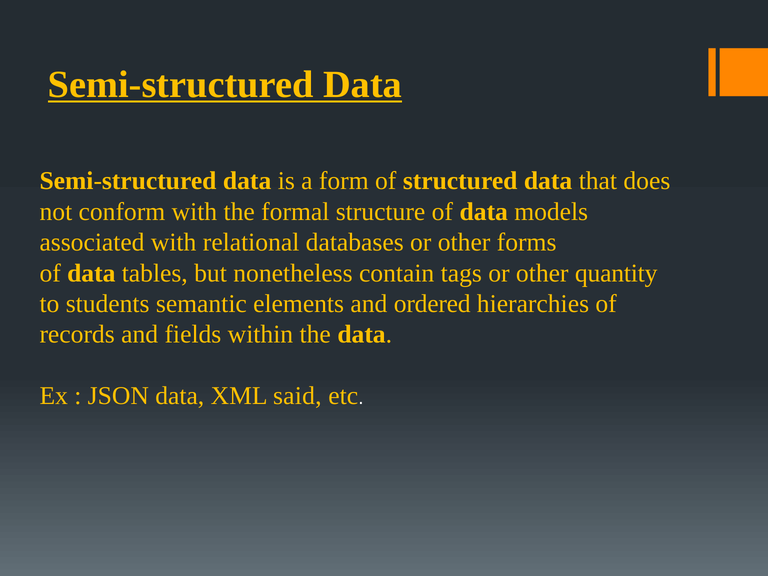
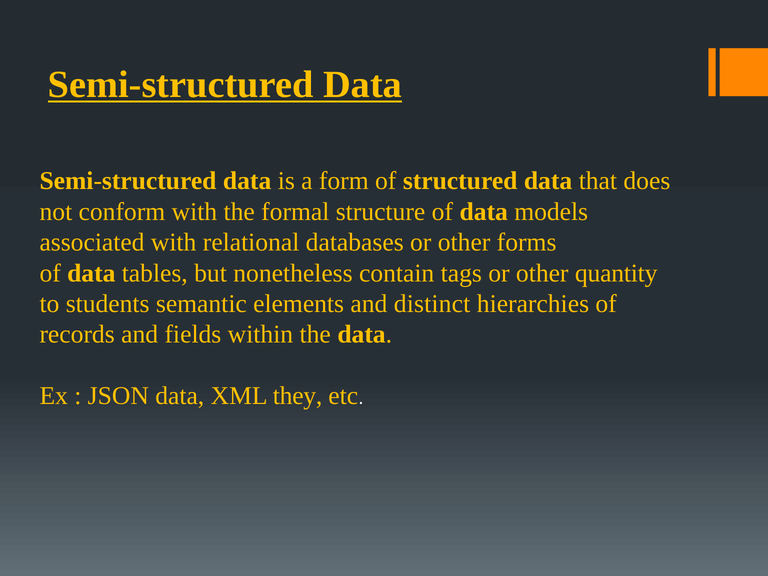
ordered: ordered -> distinct (432, 304)
said: said -> they (298, 396)
